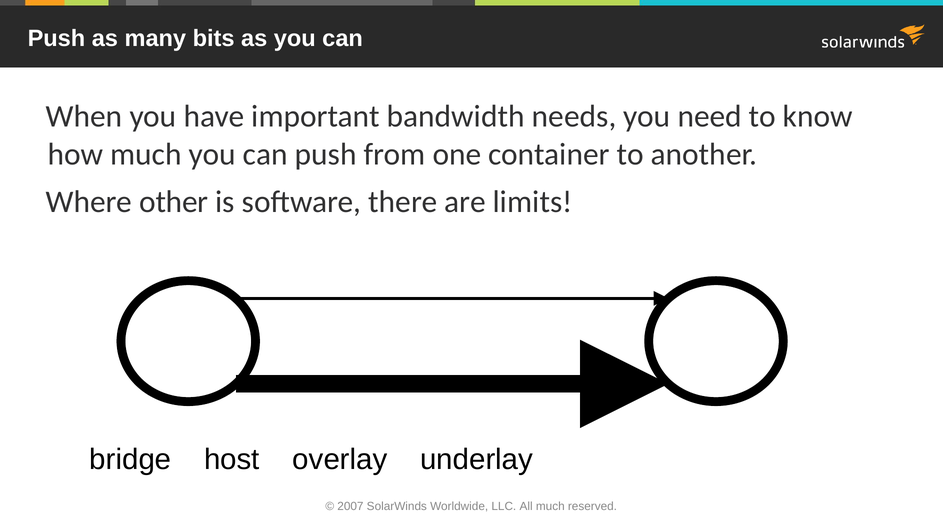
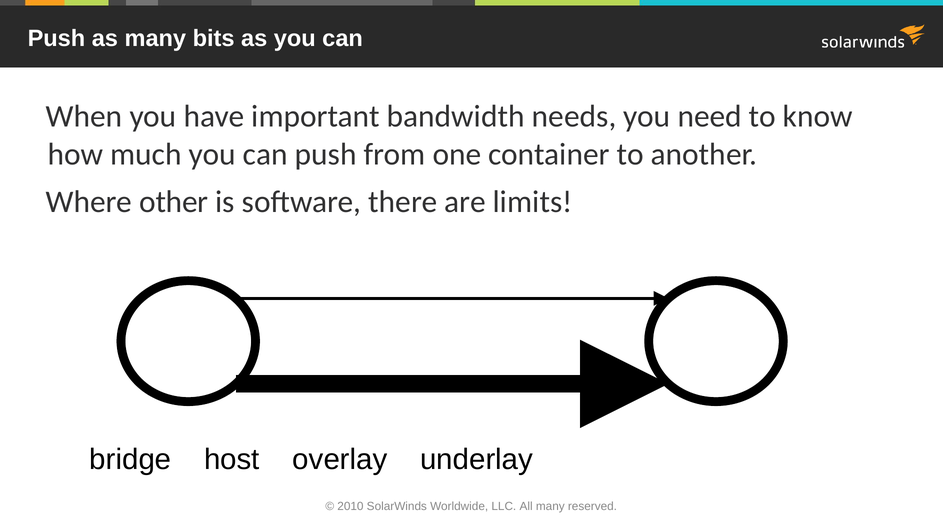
2007: 2007 -> 2010 (350, 507)
All much: much -> many (550, 507)
